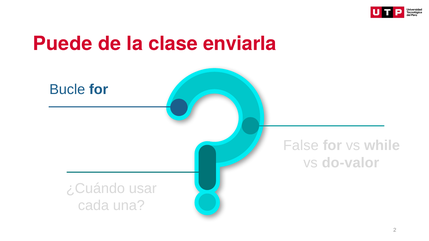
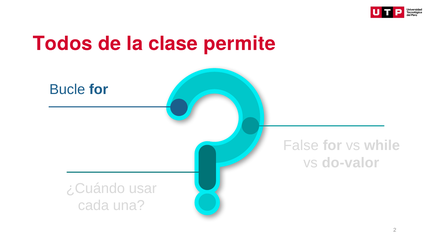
Puede: Puede -> Todos (63, 44)
enviarla: enviarla -> permite (240, 44)
